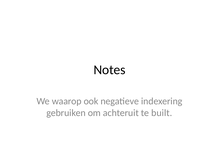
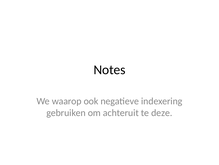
built: built -> deze (162, 112)
